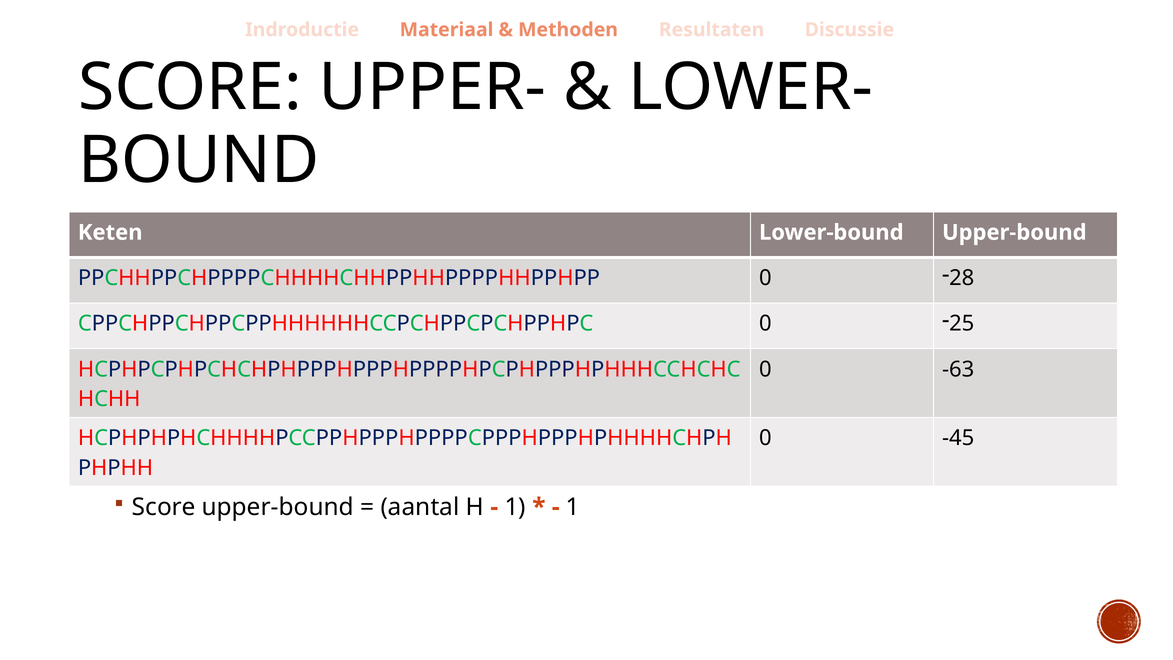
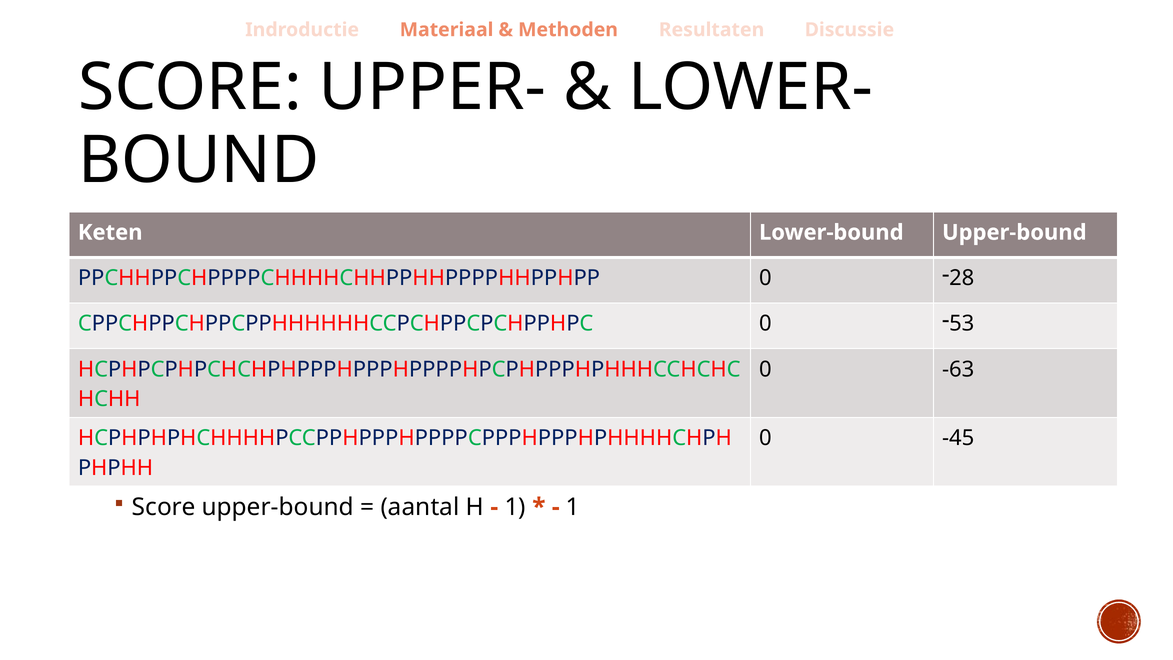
25: 25 -> 53 (962, 324)
